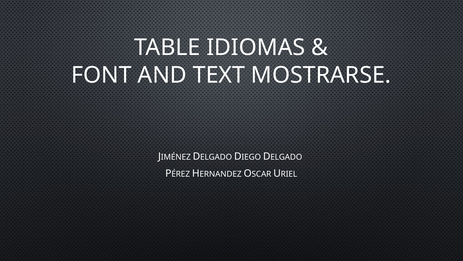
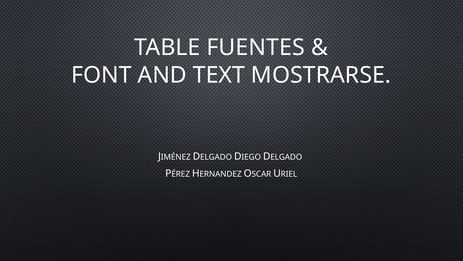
IDIOMAS: IDIOMAS -> FUENTES (256, 47)
